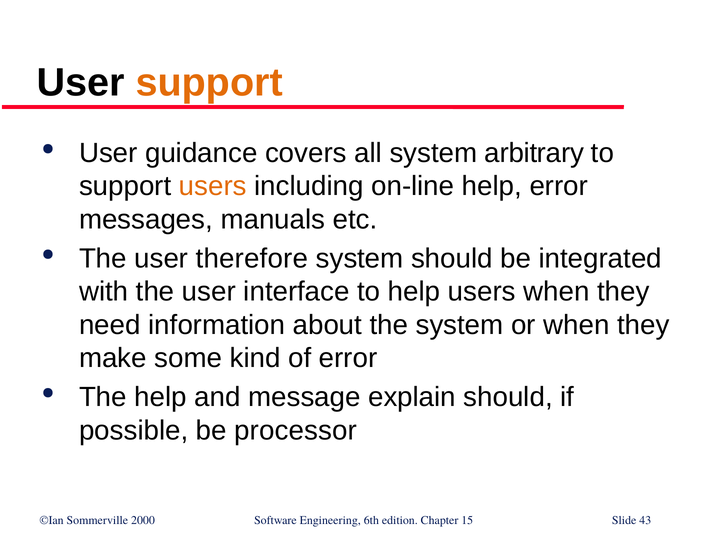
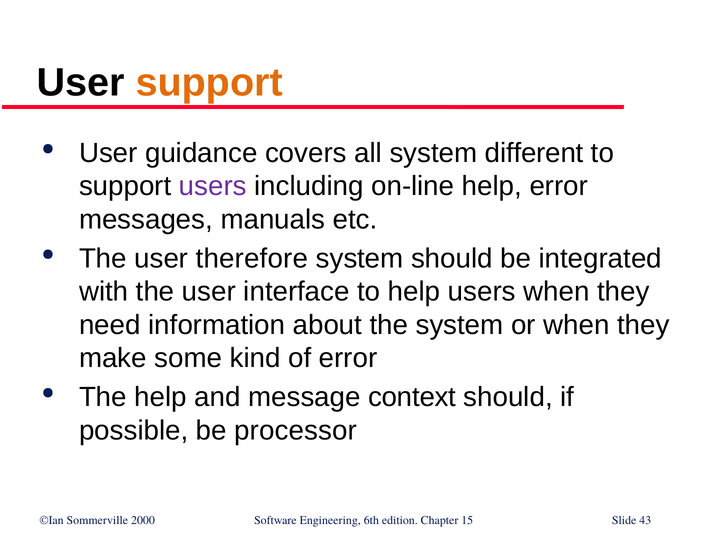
arbitrary: arbitrary -> different (534, 153)
users colour: orange -> purple (213, 186)
explain: explain -> context (412, 397)
